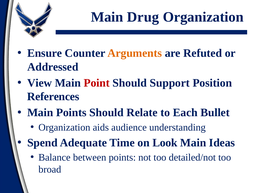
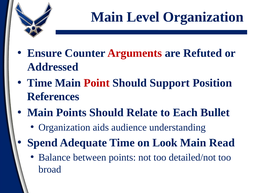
Drug: Drug -> Level (143, 17)
Arguments colour: orange -> red (135, 53)
View: View -> Time (40, 83)
Ideas: Ideas -> Read (222, 142)
